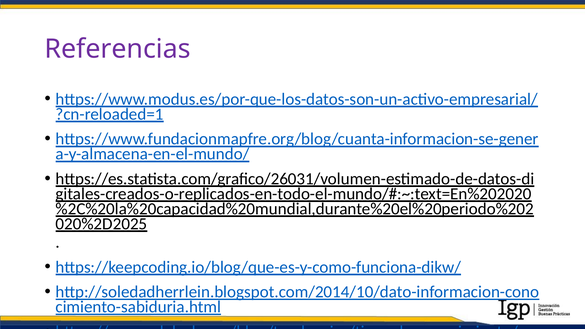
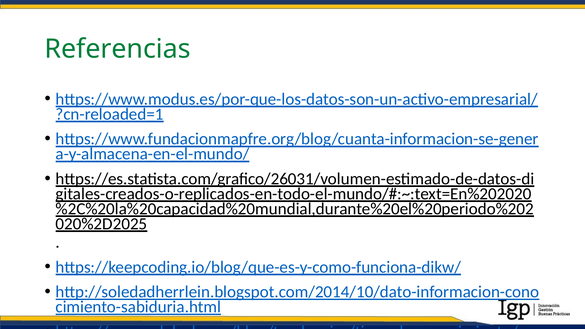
Referencias colour: purple -> green (118, 49)
